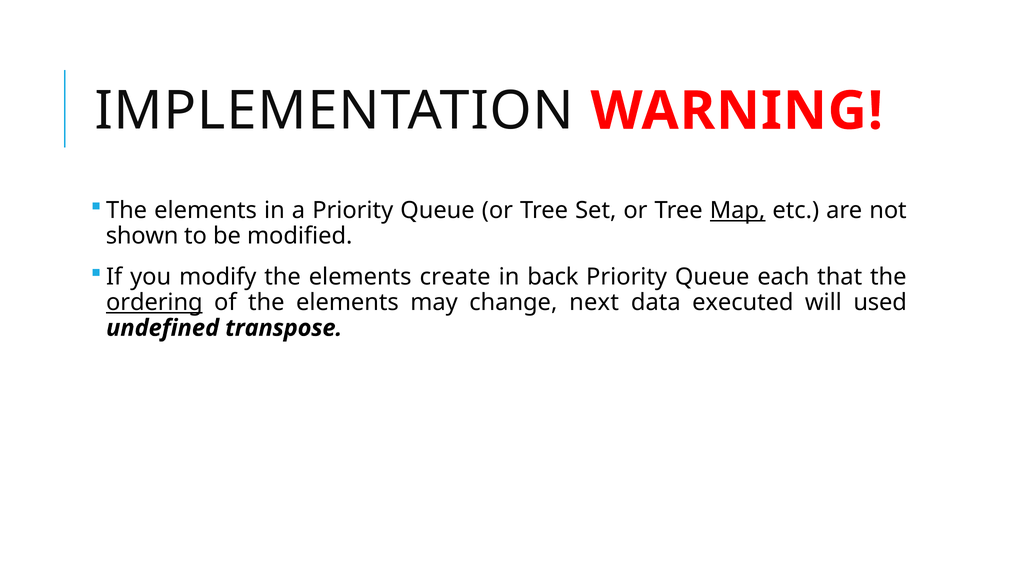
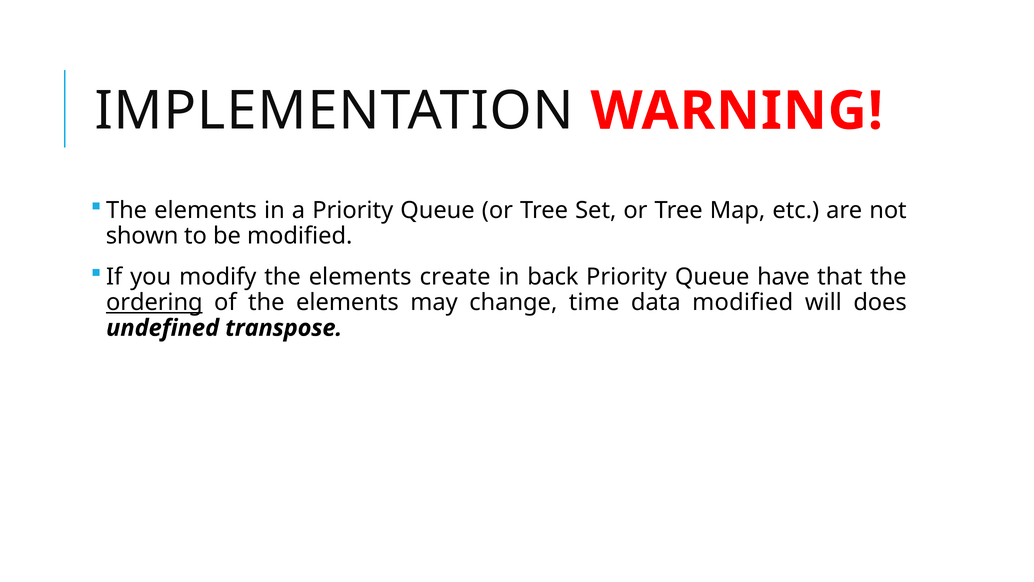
Map underline: present -> none (738, 210)
each: each -> have (783, 277)
next: next -> time (594, 302)
data executed: executed -> modified (743, 302)
used: used -> does (880, 302)
